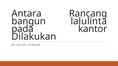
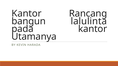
Antara: Antara -> Kantor (27, 14)
Dilakukan: Dilakukan -> Utamanya (34, 37)
